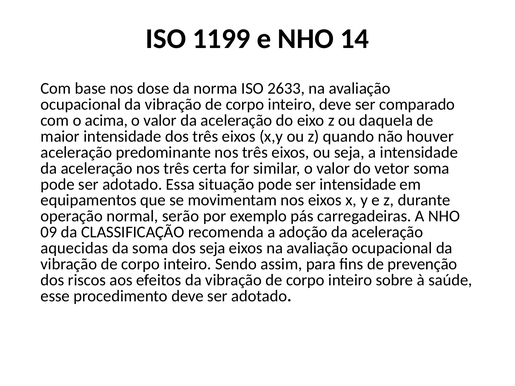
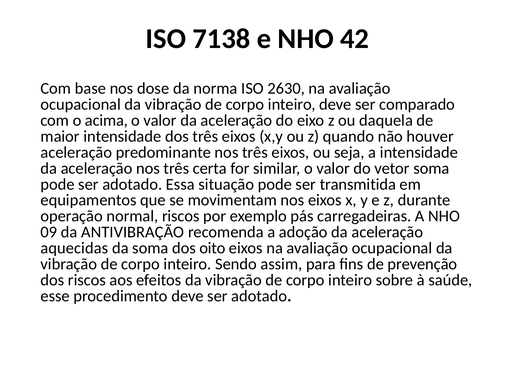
1199: 1199 -> 7138 (221, 39)
14: 14 -> 42 (355, 39)
2633: 2633 -> 2630 (286, 89)
ser intensidade: intensidade -> transmitida (358, 184)
normal serão: serão -> riscos (181, 216)
CLASSIFICAÇÃO: CLASSIFICAÇÃO -> ANTIVIBRAÇÃO (133, 232)
dos seja: seja -> oito (212, 248)
